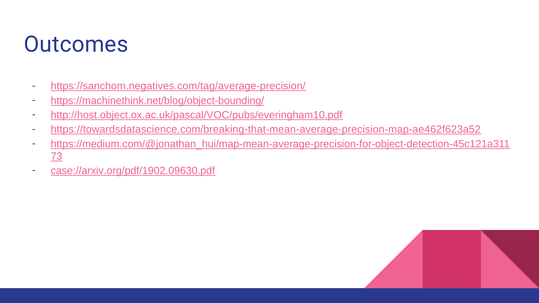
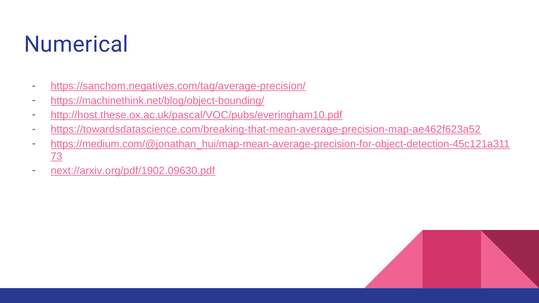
Outcomes: Outcomes -> Numerical (76, 45)
http://host.object.ox.ac.uk/pascal/VOC/pubs/everingham10.pdf: http://host.object.ox.ac.uk/pascal/VOC/pubs/everingham10.pdf -> http://host.these.ox.ac.uk/pascal/VOC/pubs/everingham10.pdf (197, 115)
case://arxiv.org/pdf/1902.09630.pdf: case://arxiv.org/pdf/1902.09630.pdf -> next://arxiv.org/pdf/1902.09630.pdf (133, 171)
